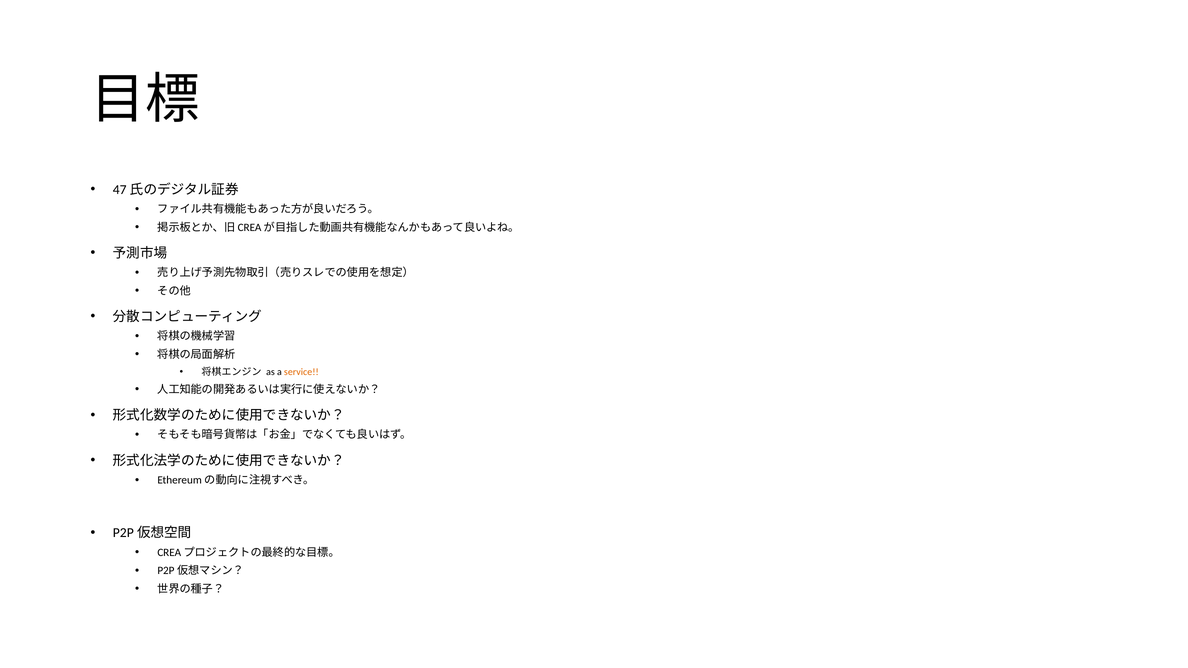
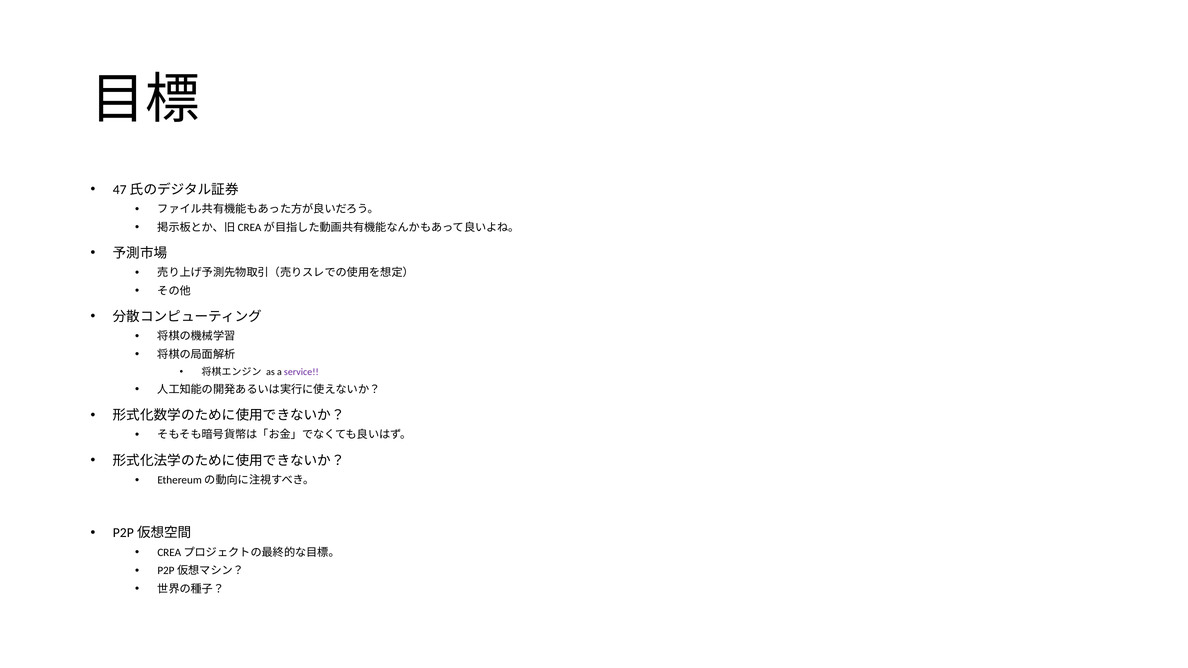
service colour: orange -> purple (301, 372)
